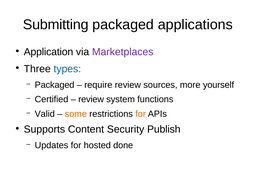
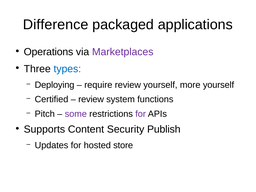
Submitting: Submitting -> Difference (56, 25)
Application: Application -> Operations (48, 52)
Packaged: Packaged -> Deploying (55, 85)
review sources: sources -> yourself (160, 85)
Valid: Valid -> Pitch (45, 114)
some colour: orange -> purple (76, 114)
for colour: orange -> purple (141, 114)
done: done -> store (123, 145)
